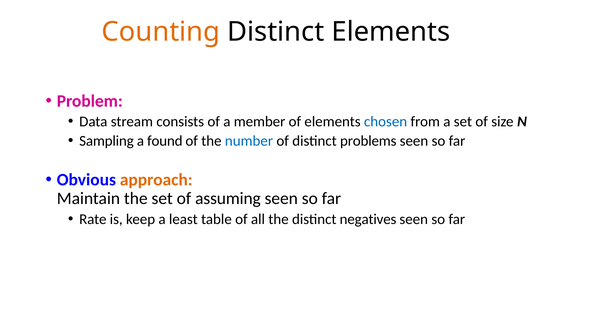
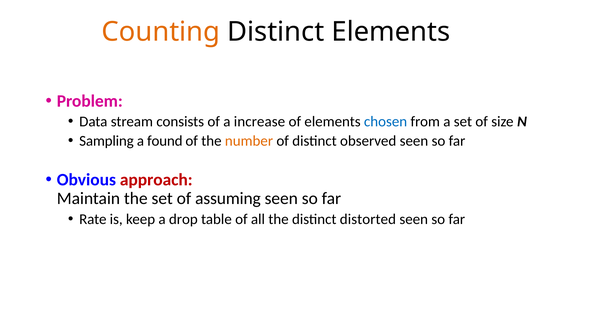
member: member -> increase (259, 122)
number colour: blue -> orange (249, 141)
problems: problems -> observed (368, 141)
approach colour: orange -> red (156, 180)
least: least -> drop (183, 219)
negatives: negatives -> distorted (368, 219)
